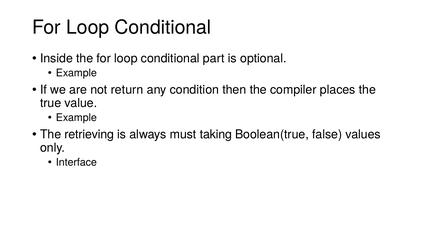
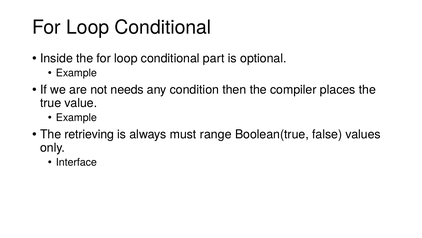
return: return -> needs (127, 90)
taking: taking -> range (216, 134)
